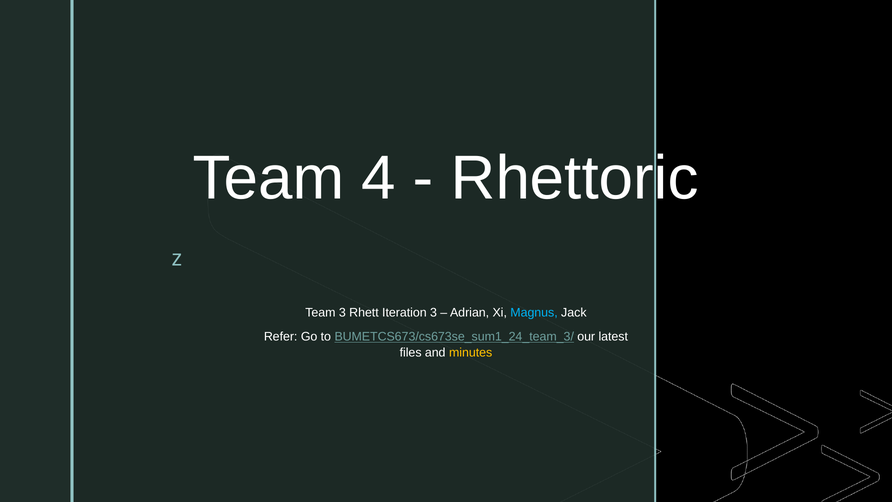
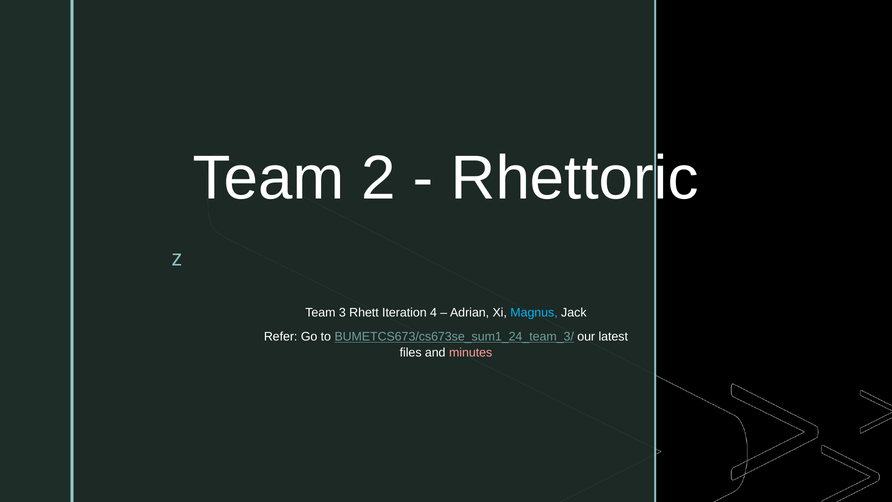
4: 4 -> 2 (379, 178)
Iteration 3: 3 -> 4 (434, 313)
minutes colour: yellow -> pink (471, 353)
